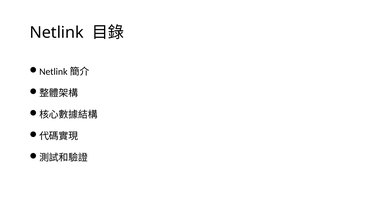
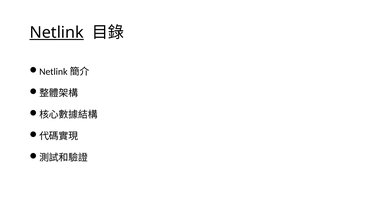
Netlink underline: none -> present (57, 33)
